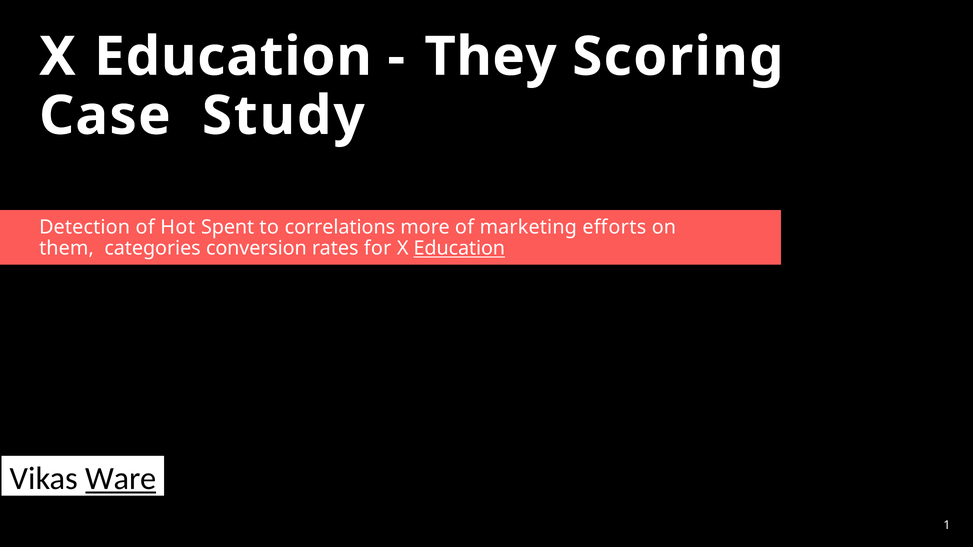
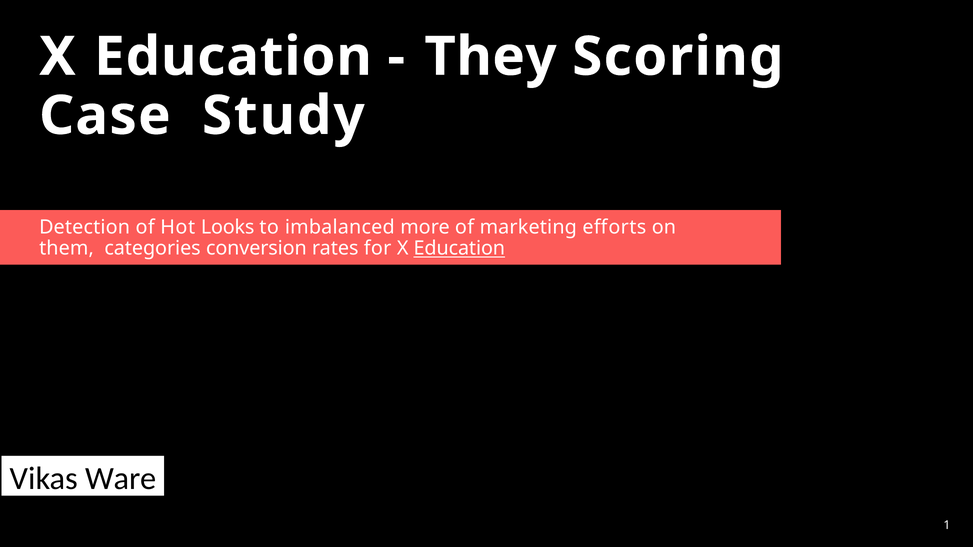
Spent: Spent -> Looks (228, 227)
correlations: correlations -> imbalanced (340, 227)
Ware underline: present -> none (121, 479)
